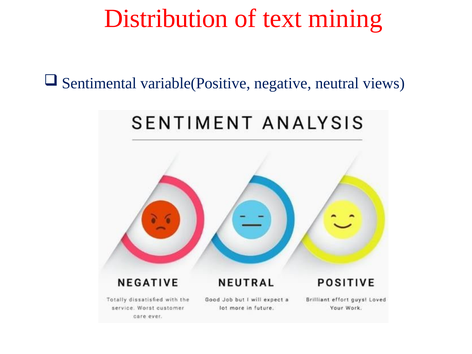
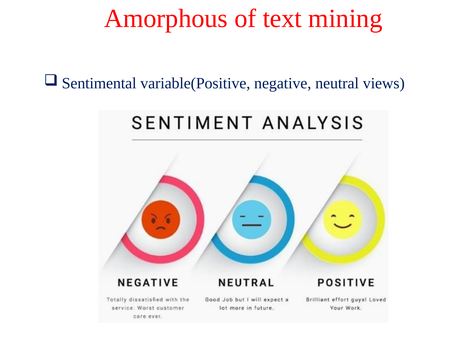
Distribution: Distribution -> Amorphous (166, 19)
